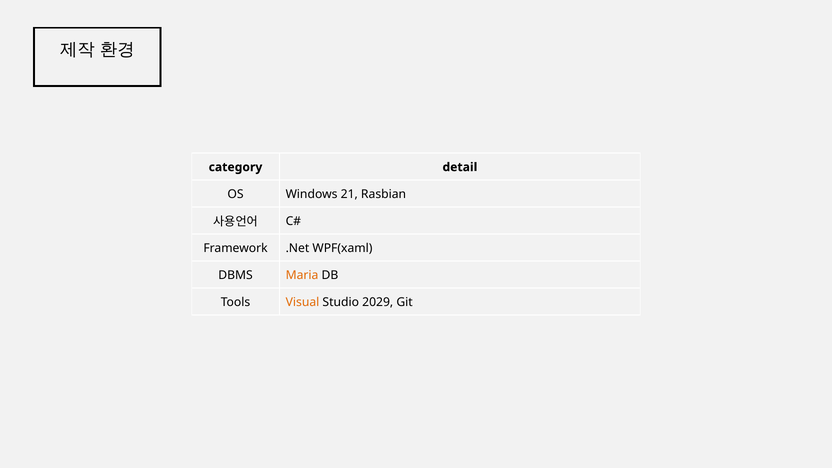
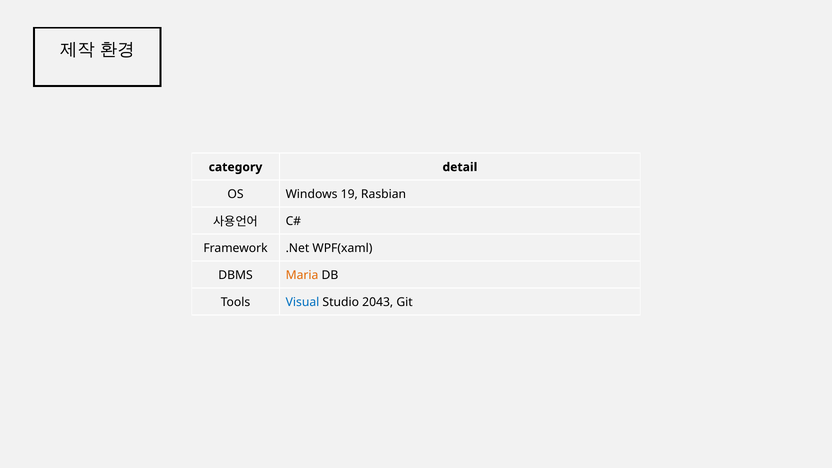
21: 21 -> 19 (349, 194)
Visual colour: orange -> blue (302, 302)
2029: 2029 -> 2043 (378, 302)
